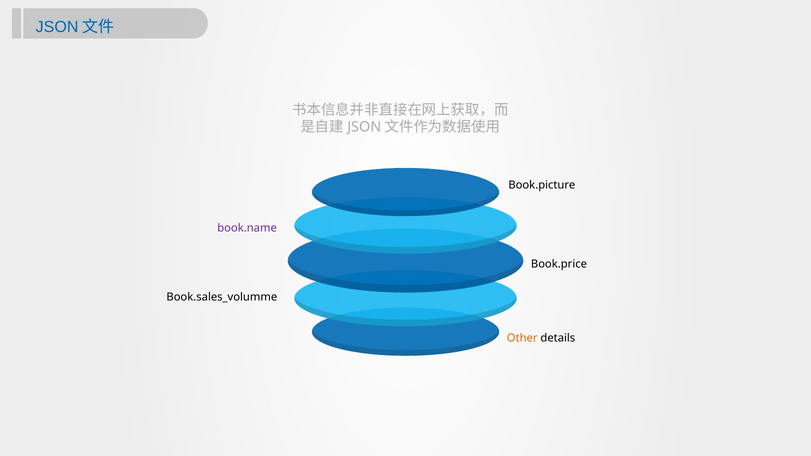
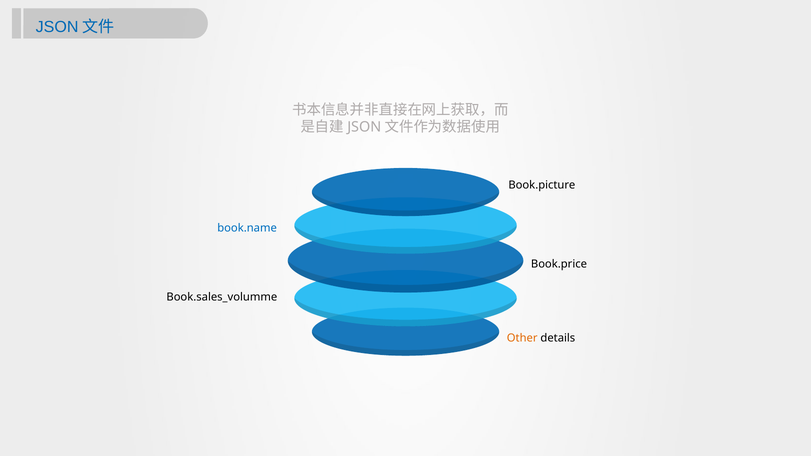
book.name colour: purple -> blue (247, 228)
